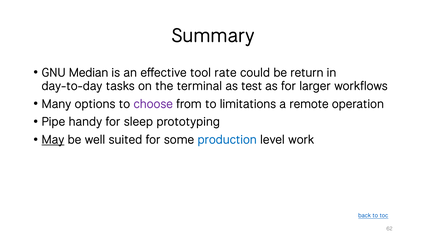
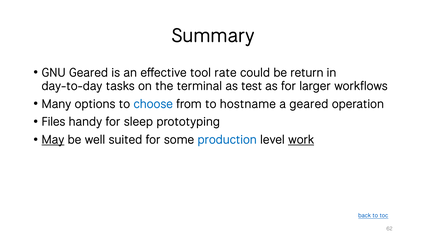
GNU Median: Median -> Geared (88, 73)
choose colour: purple -> blue (153, 104)
limitations: limitations -> hostname (248, 104)
a remote: remote -> geared (309, 104)
Pipe: Pipe -> Files (53, 122)
work underline: none -> present (301, 140)
